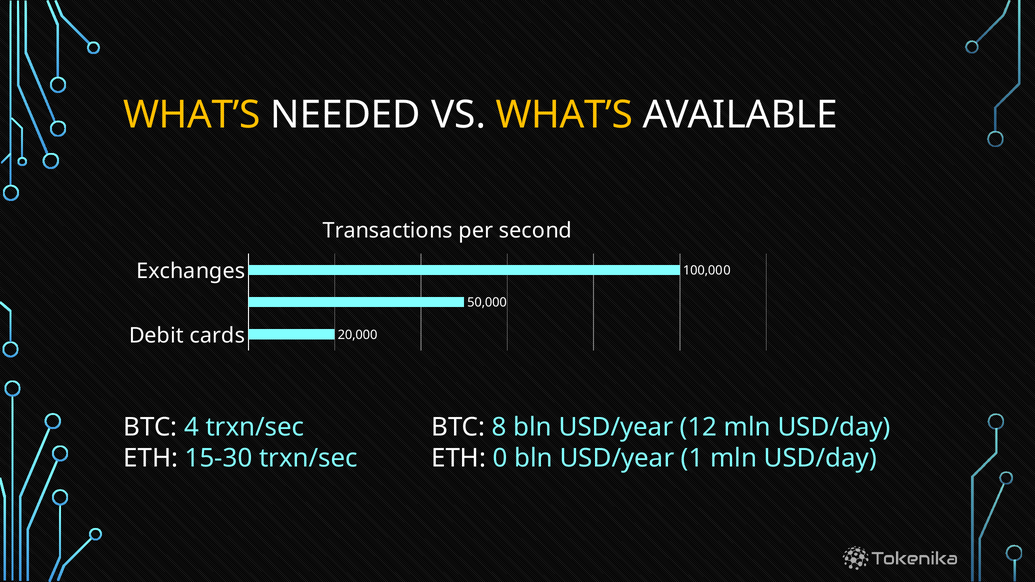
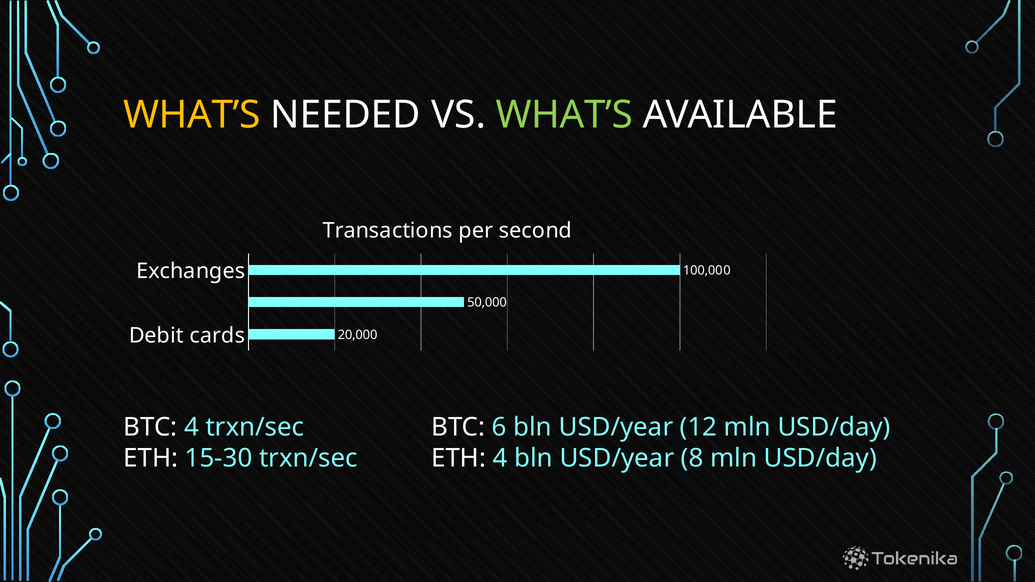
WHAT’S colour: yellow -> light green (564, 115)
8: 8 -> 6 (499, 427)
ETH 0: 0 -> 4 (500, 458)
1: 1 -> 8 (692, 458)
